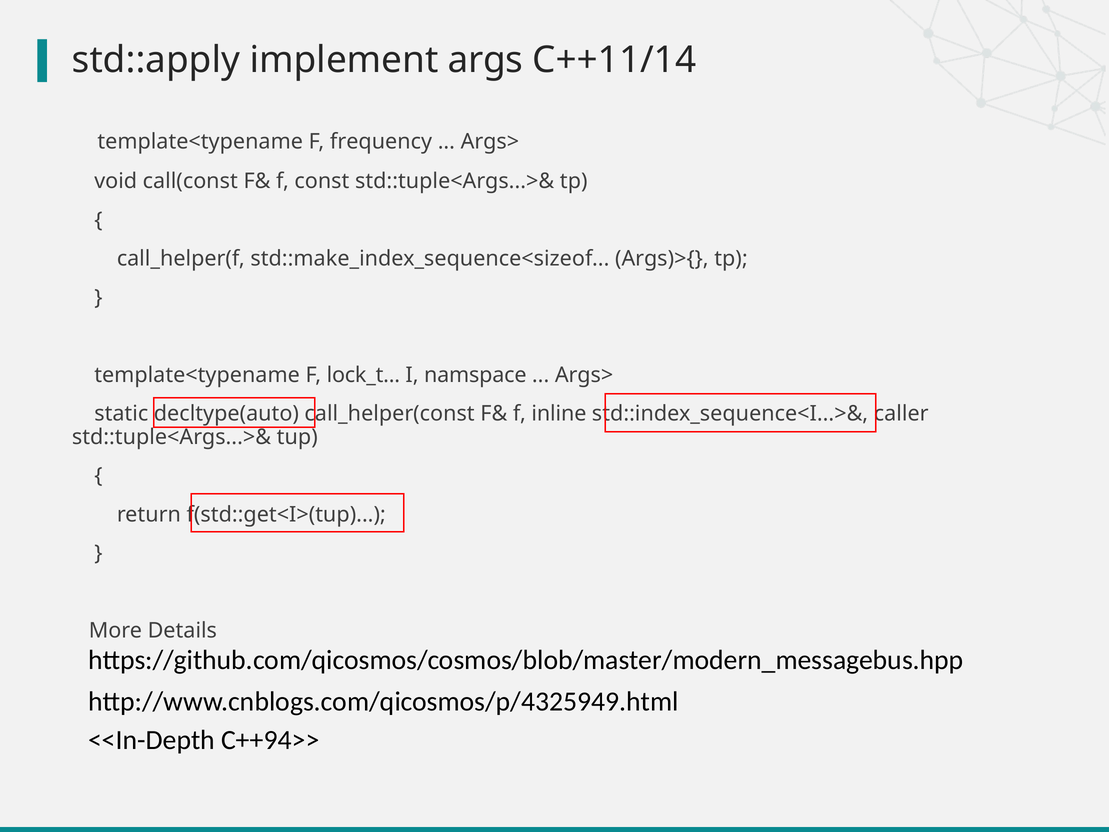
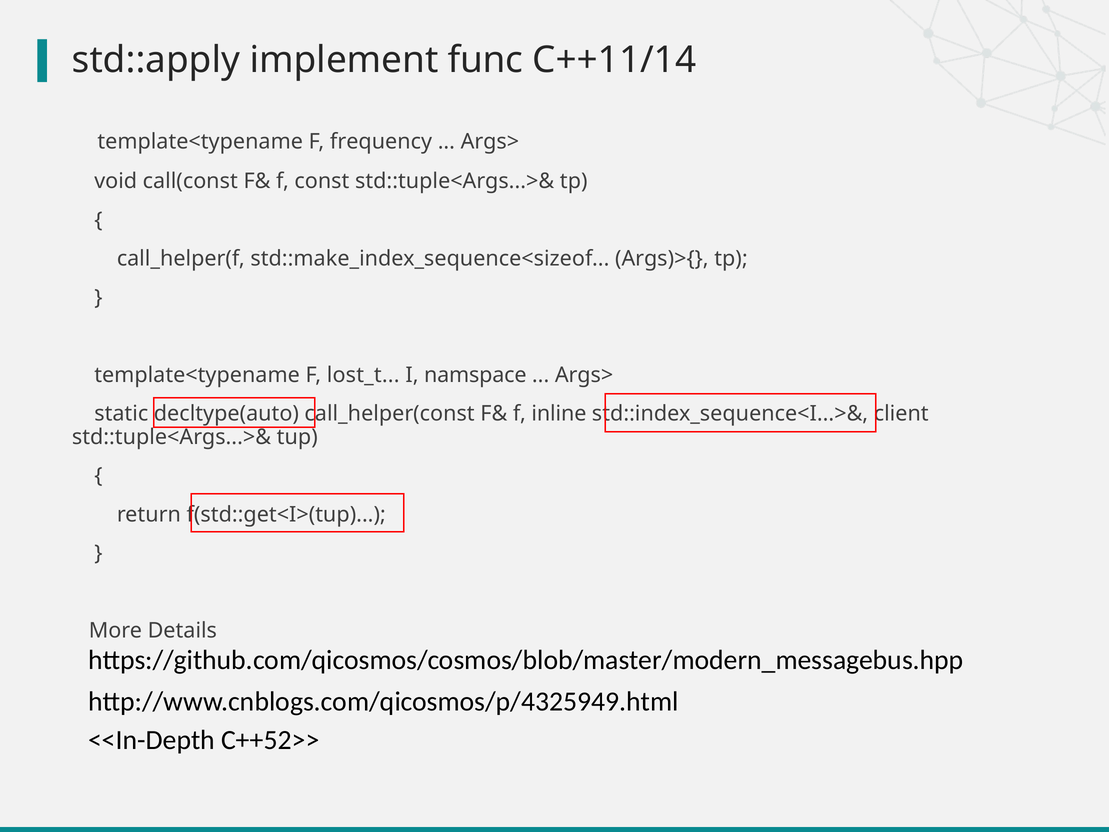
args: args -> func (486, 60)
lock_t: lock_t -> lost_t (363, 375)
caller: caller -> client (901, 414)
C++94>>: C++94>> -> C++52>> (270, 740)
